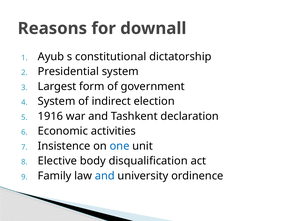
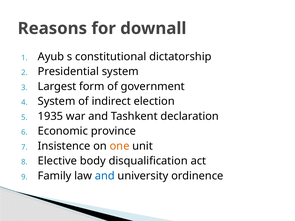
1916: 1916 -> 1935 (50, 116)
activities: activities -> province (113, 131)
one colour: blue -> orange (120, 146)
